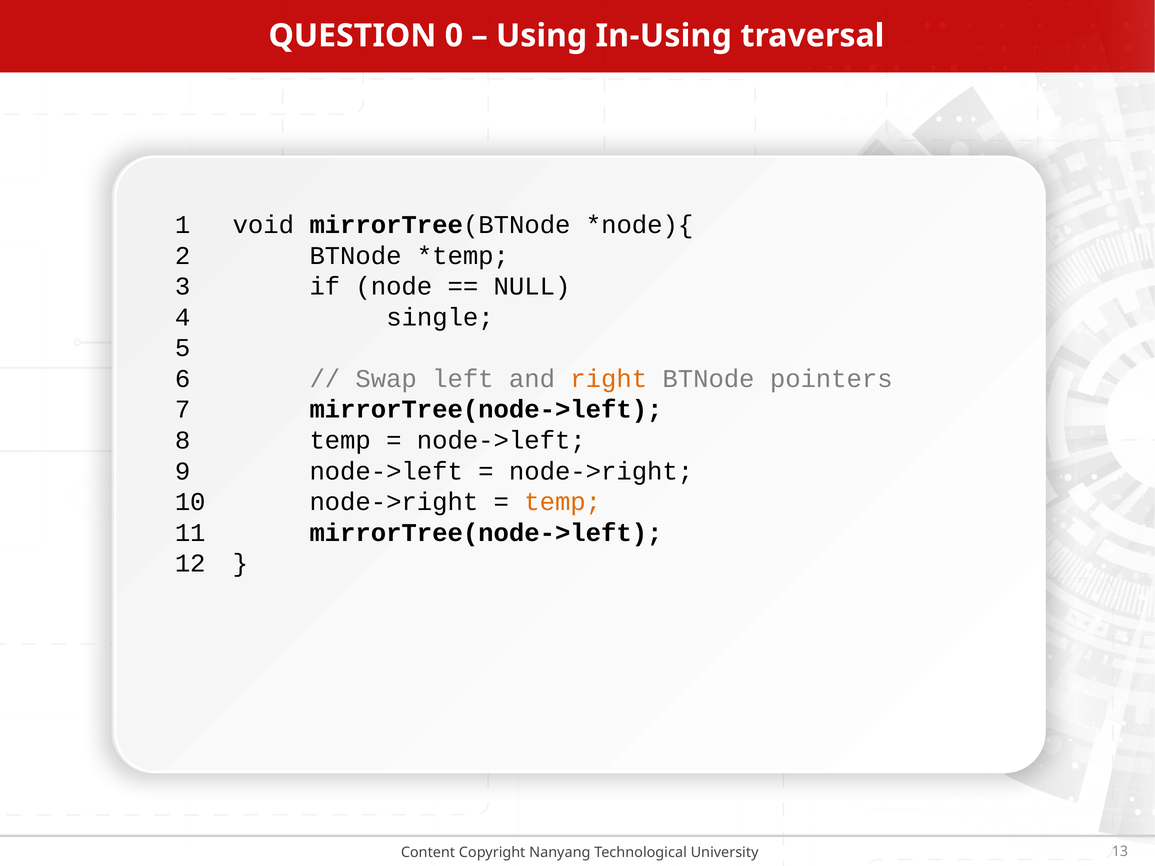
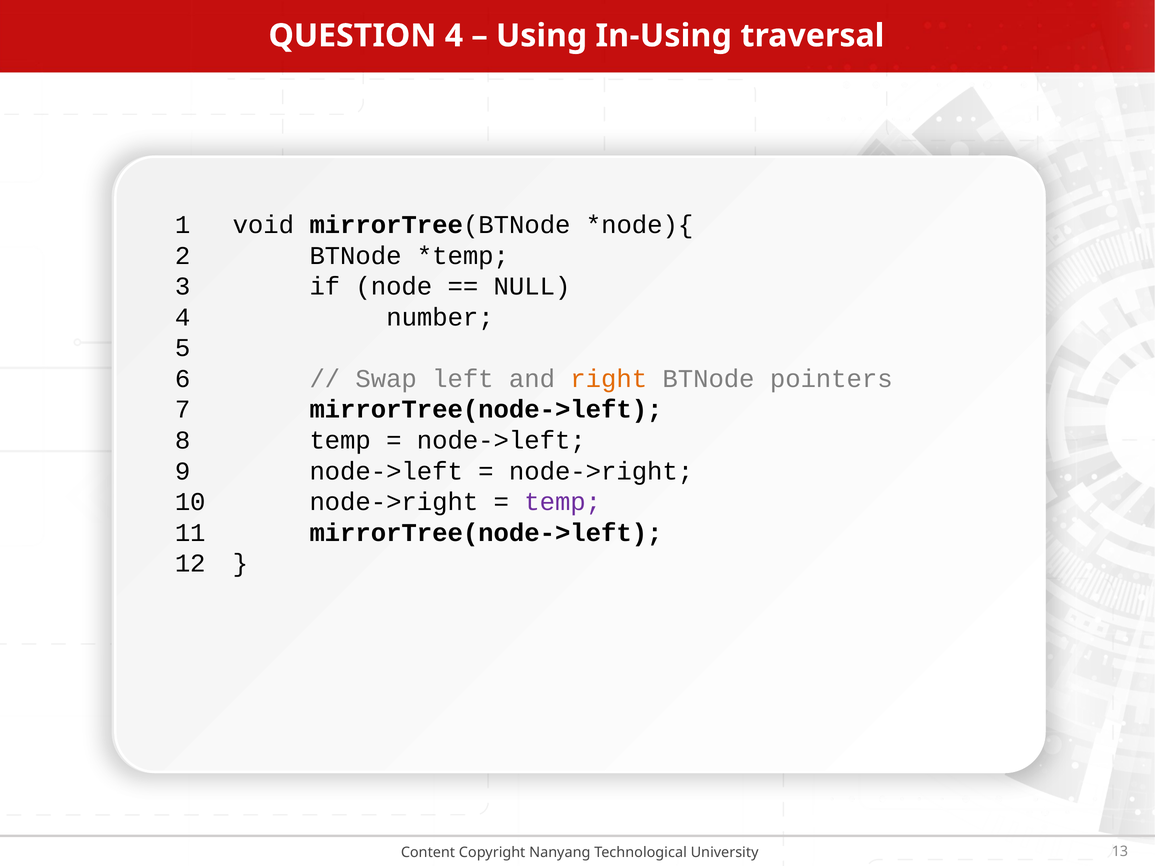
QUESTION 0: 0 -> 4 (454, 36)
single: single -> number (440, 317)
temp colour: orange -> purple (563, 502)
